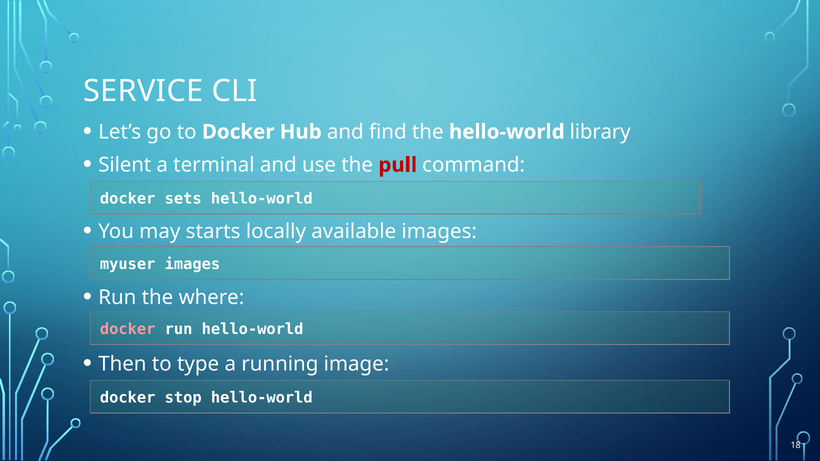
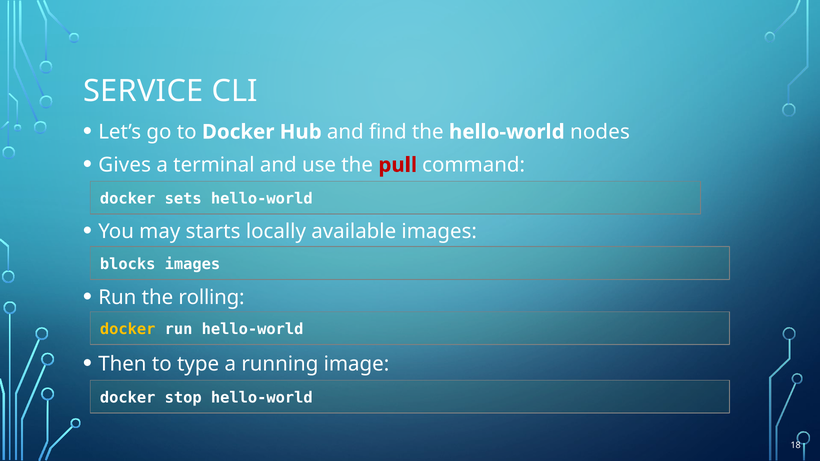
library: library -> nodes (600, 132)
Silent: Silent -> Gives (125, 165)
myuser: myuser -> blocks (128, 264)
where: where -> rolling (212, 298)
docker colour: pink -> yellow (128, 329)
